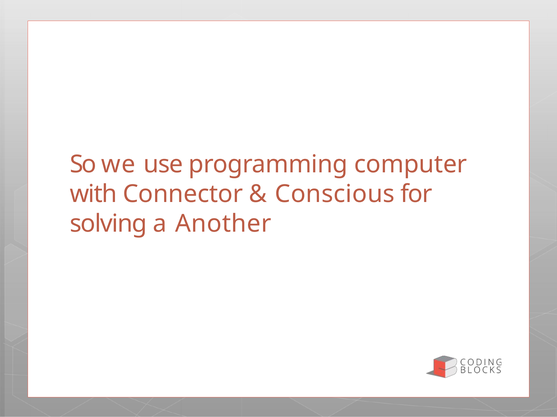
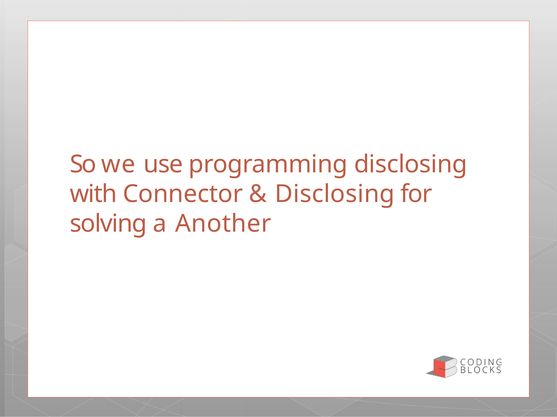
programming computer: computer -> disclosing (411, 165)
Conscious: Conscious -> Disclosing (335, 194)
